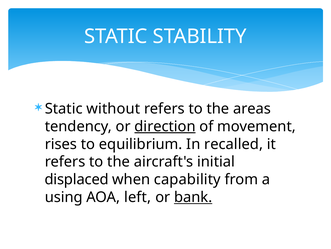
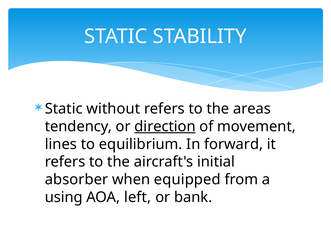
rises: rises -> lines (61, 144)
recalled: recalled -> forward (234, 144)
displaced: displaced -> absorber (77, 179)
capability: capability -> equipped (187, 179)
bank underline: present -> none (193, 197)
